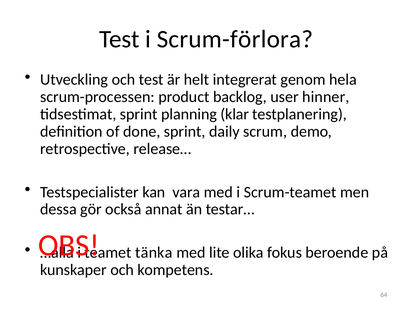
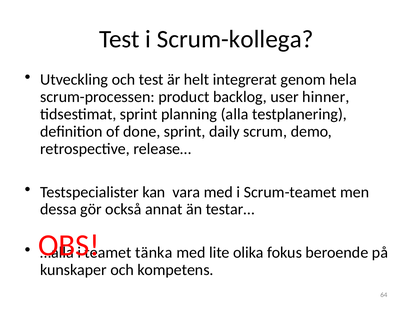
Scrum-förlora: Scrum-förlora -> Scrum-kollega (235, 39)
klar: klar -> alla (235, 114)
